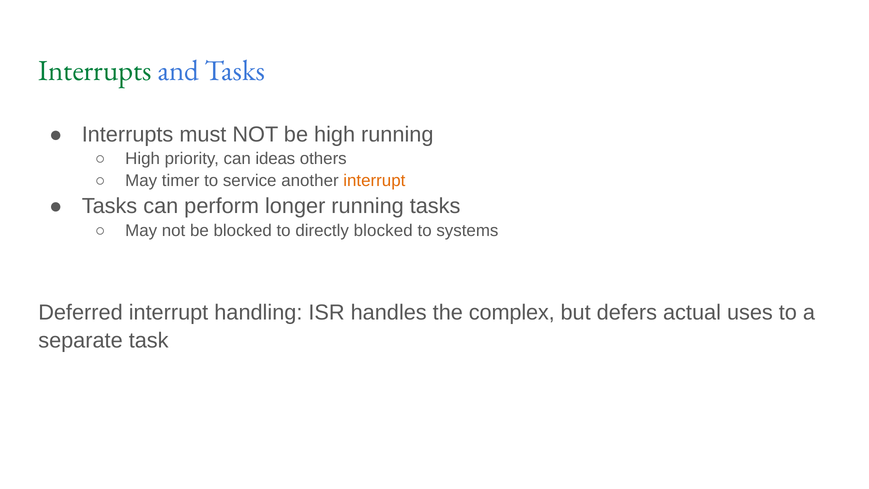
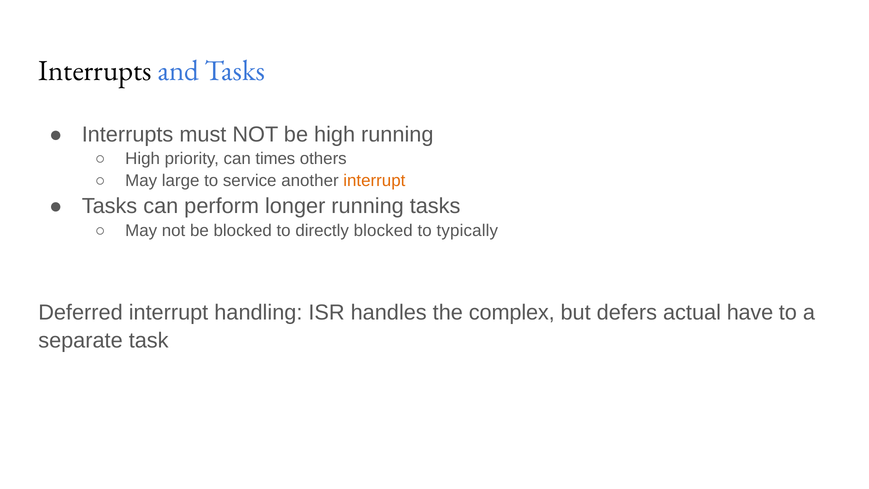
Interrupts colour: green -> black (95, 71)
ideas: ideas -> times (275, 159)
timer: timer -> large (181, 181)
systems: systems -> typically (467, 230)
uses: uses -> have (750, 313)
